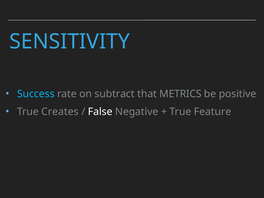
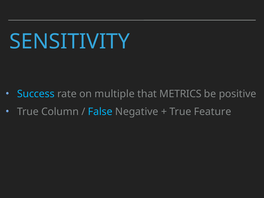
subtract: subtract -> multiple (115, 94)
Creates: Creates -> Column (60, 112)
False colour: white -> light blue (100, 112)
